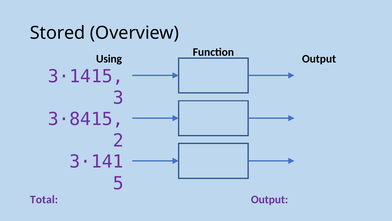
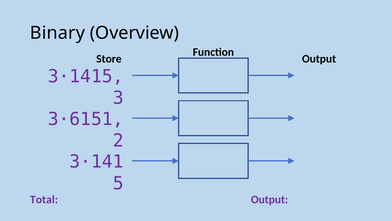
Stored: Stored -> Binary (57, 33)
Using: Using -> Store (109, 59)
3·8415: 3·8415 -> 3·6151 (86, 119)
